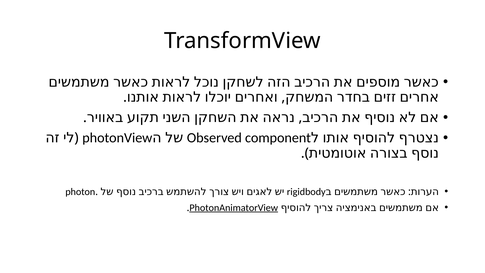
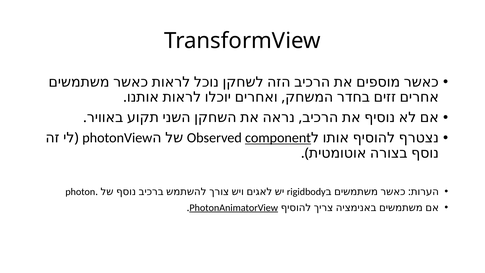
component underline: none -> present (278, 138)
